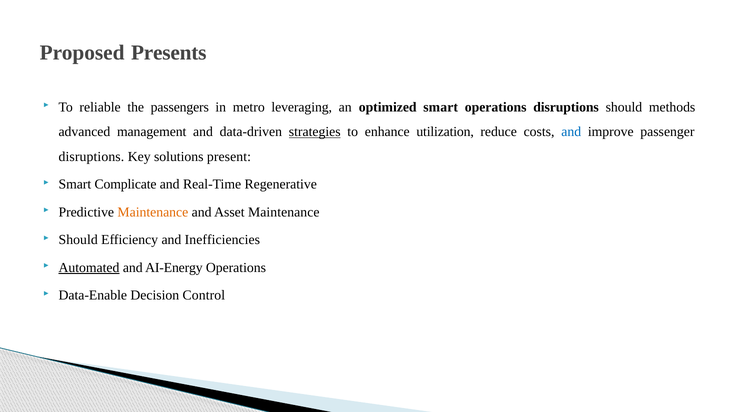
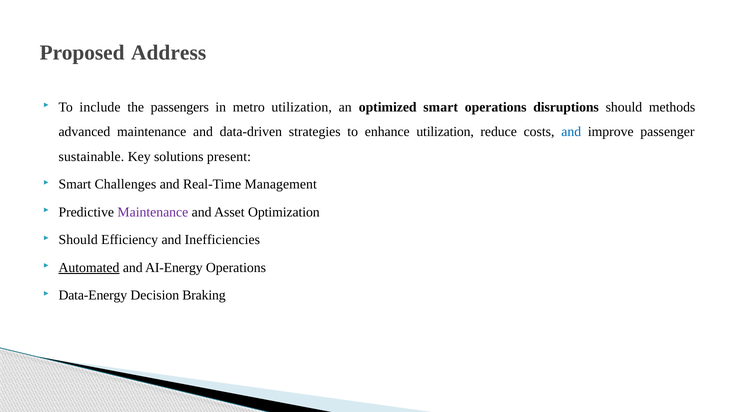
Presents: Presents -> Address (169, 53)
reliable: reliable -> include (100, 107)
metro leveraging: leveraging -> utilization (302, 107)
advanced management: management -> maintenance (152, 132)
strategies underline: present -> none (315, 132)
disruptions: disruptions -> sustainable (91, 157)
Complicate: Complicate -> Challenges (125, 184)
Regenerative: Regenerative -> Management (281, 184)
Maintenance colour: orange -> purple (153, 212)
Asset Maintenance: Maintenance -> Optimization (284, 212)
Data-Enable: Data-Enable -> Data-Energy (93, 295)
Control: Control -> Braking (204, 295)
